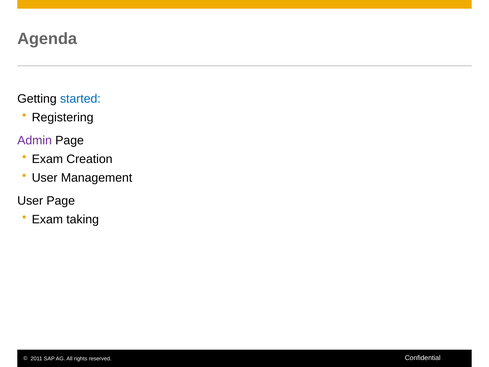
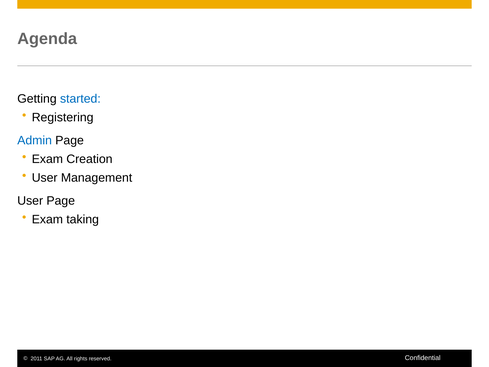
Admin colour: purple -> blue (35, 140)
